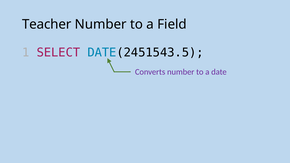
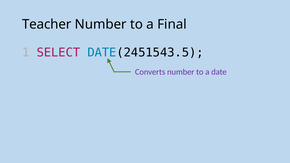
Field: Field -> Final (172, 24)
